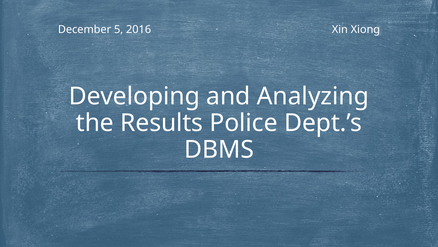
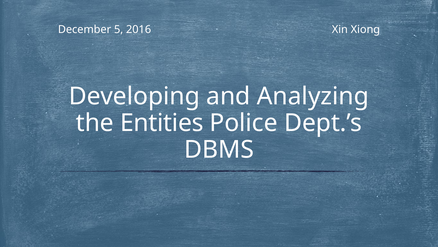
Results: Results -> Entities (162, 123)
